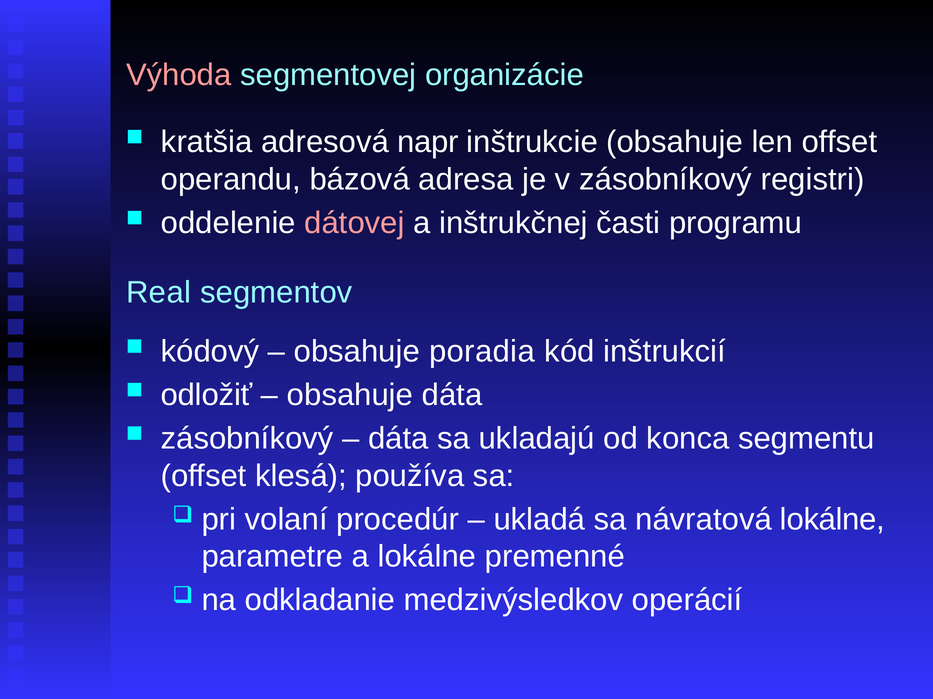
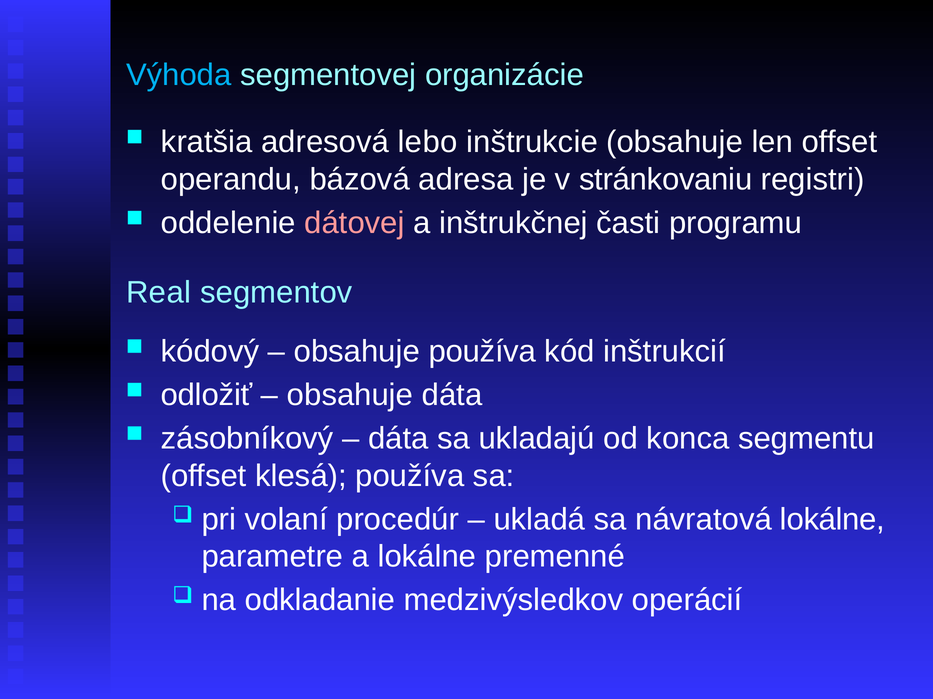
Výhoda colour: pink -> light blue (179, 75)
napr: napr -> lebo (428, 142)
v zásobníkový: zásobníkový -> stránkovaniu (666, 179)
obsahuje poradia: poradia -> používa (482, 352)
